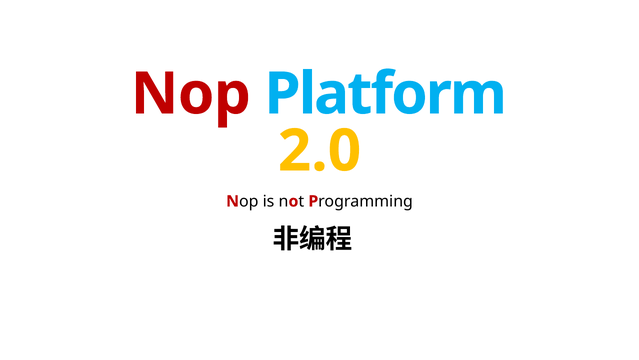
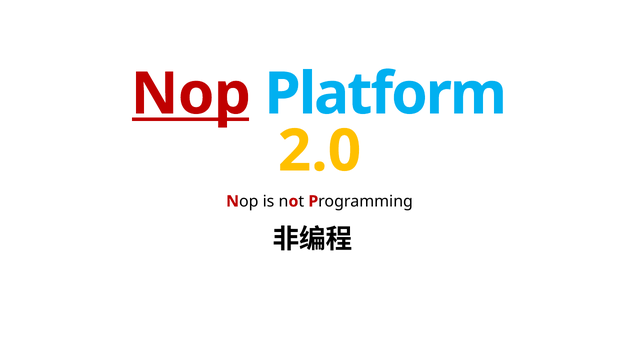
Nop underline: none -> present (191, 94)
